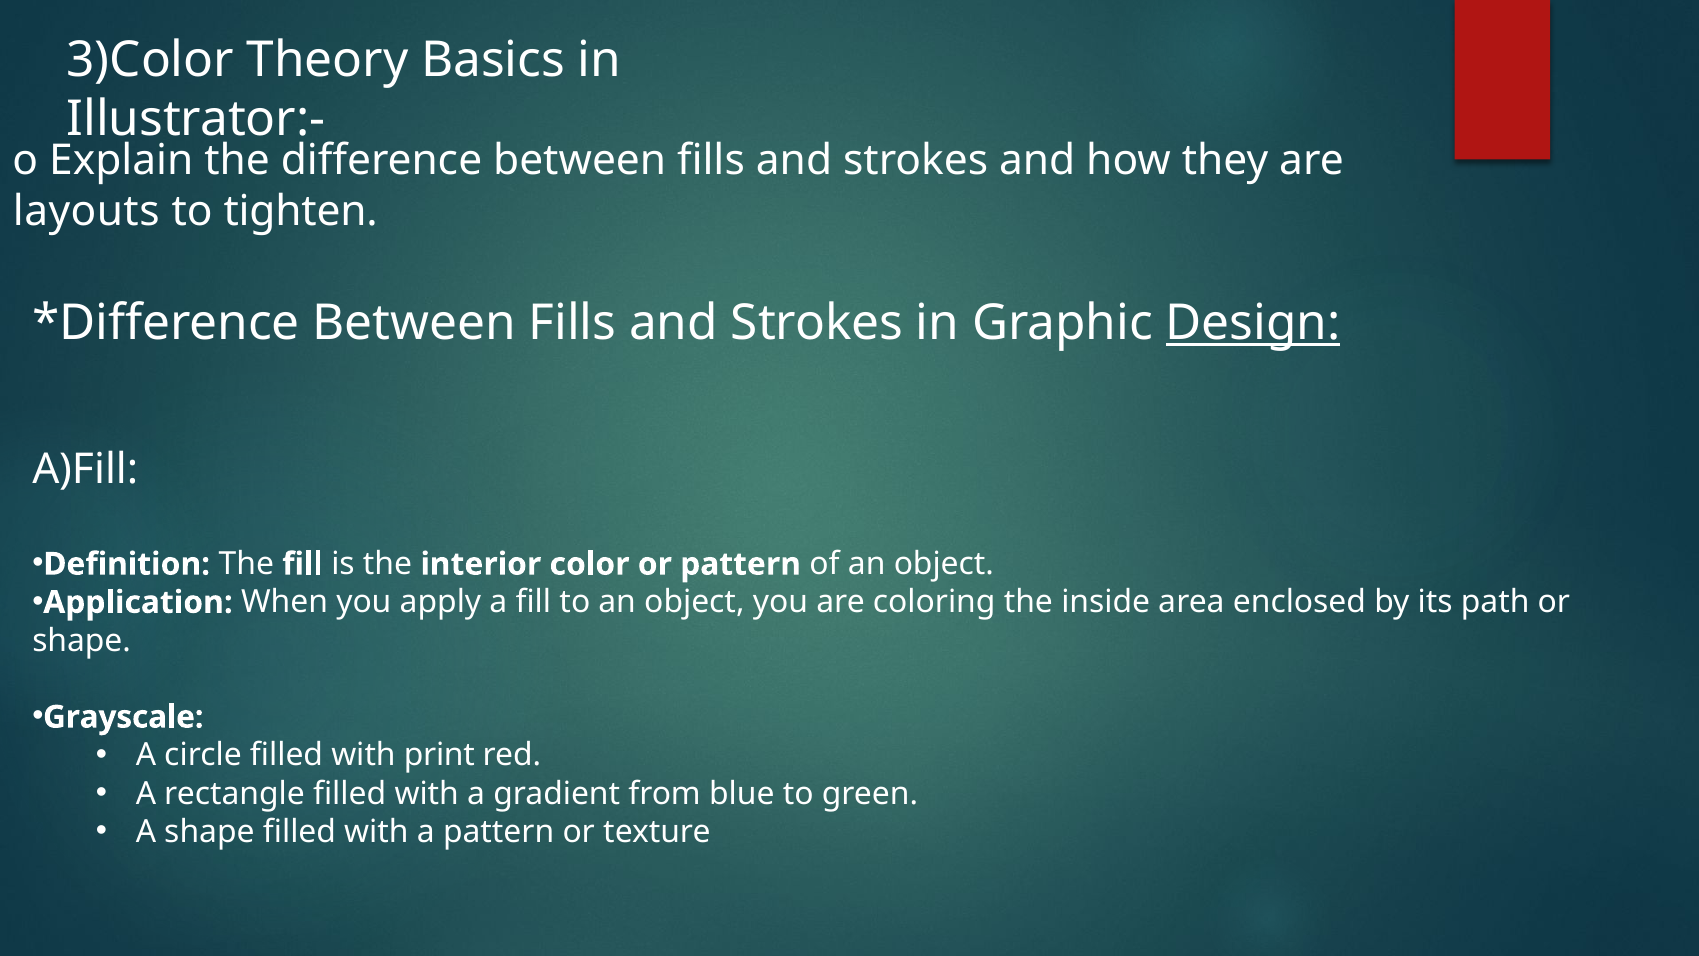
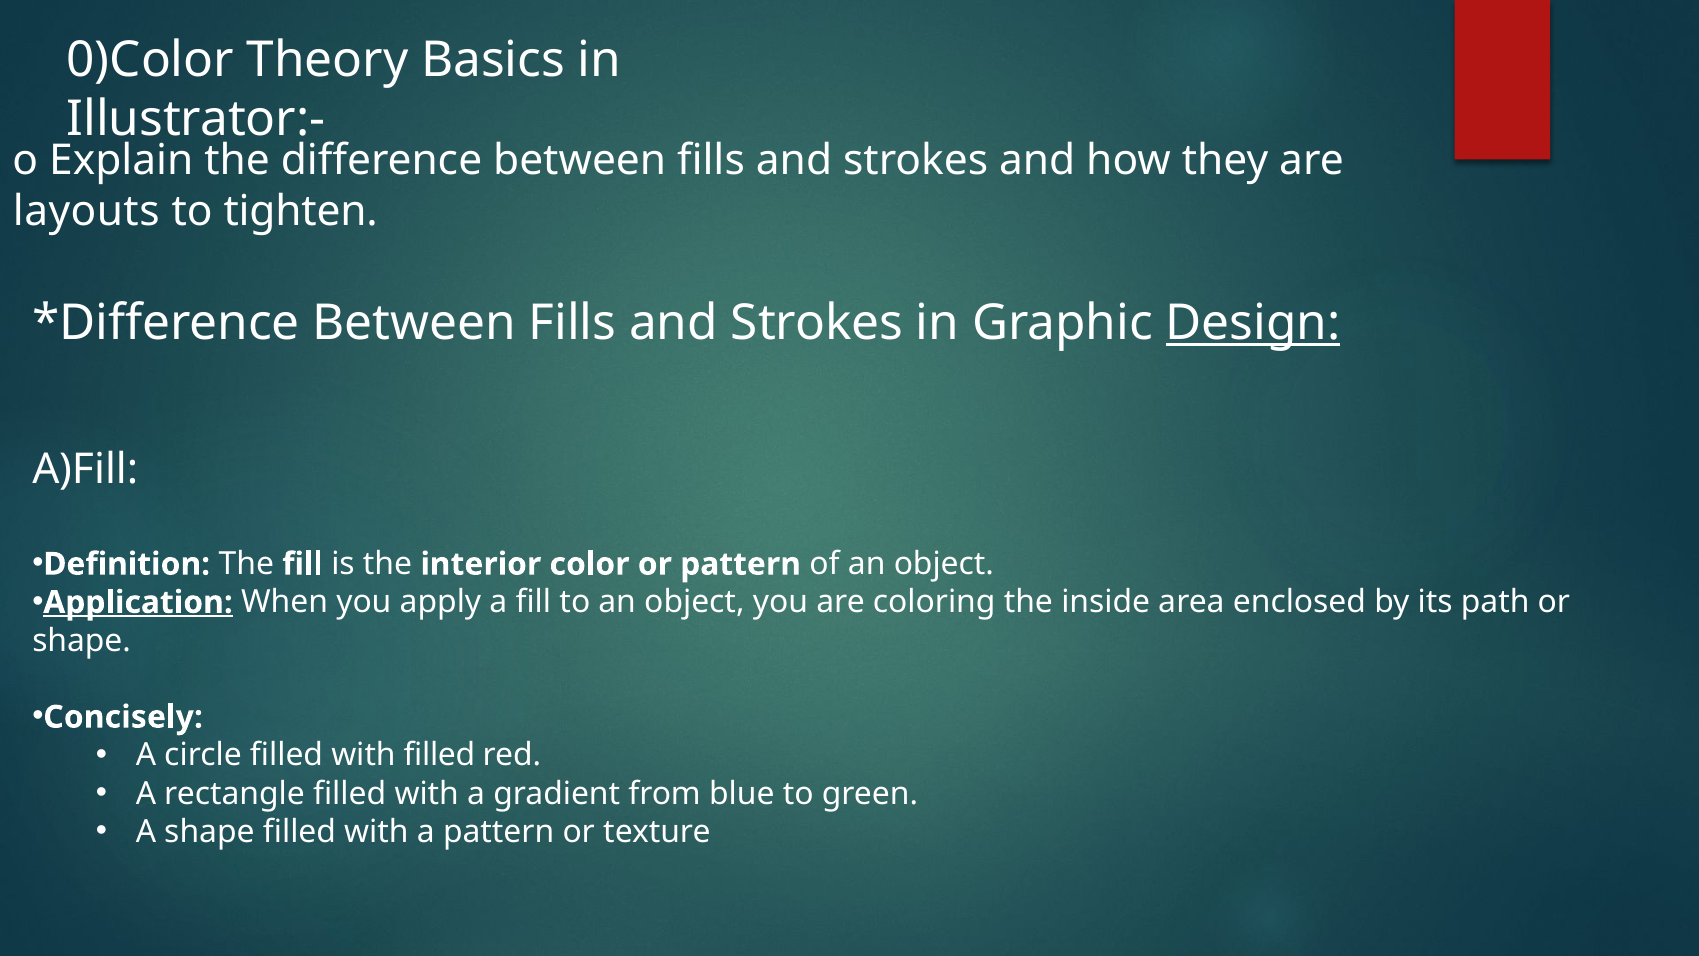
3)Color: 3)Color -> 0)Color (150, 60)
Application underline: none -> present (138, 602)
Grayscale: Grayscale -> Concisely (123, 717)
with print: print -> filled (439, 755)
